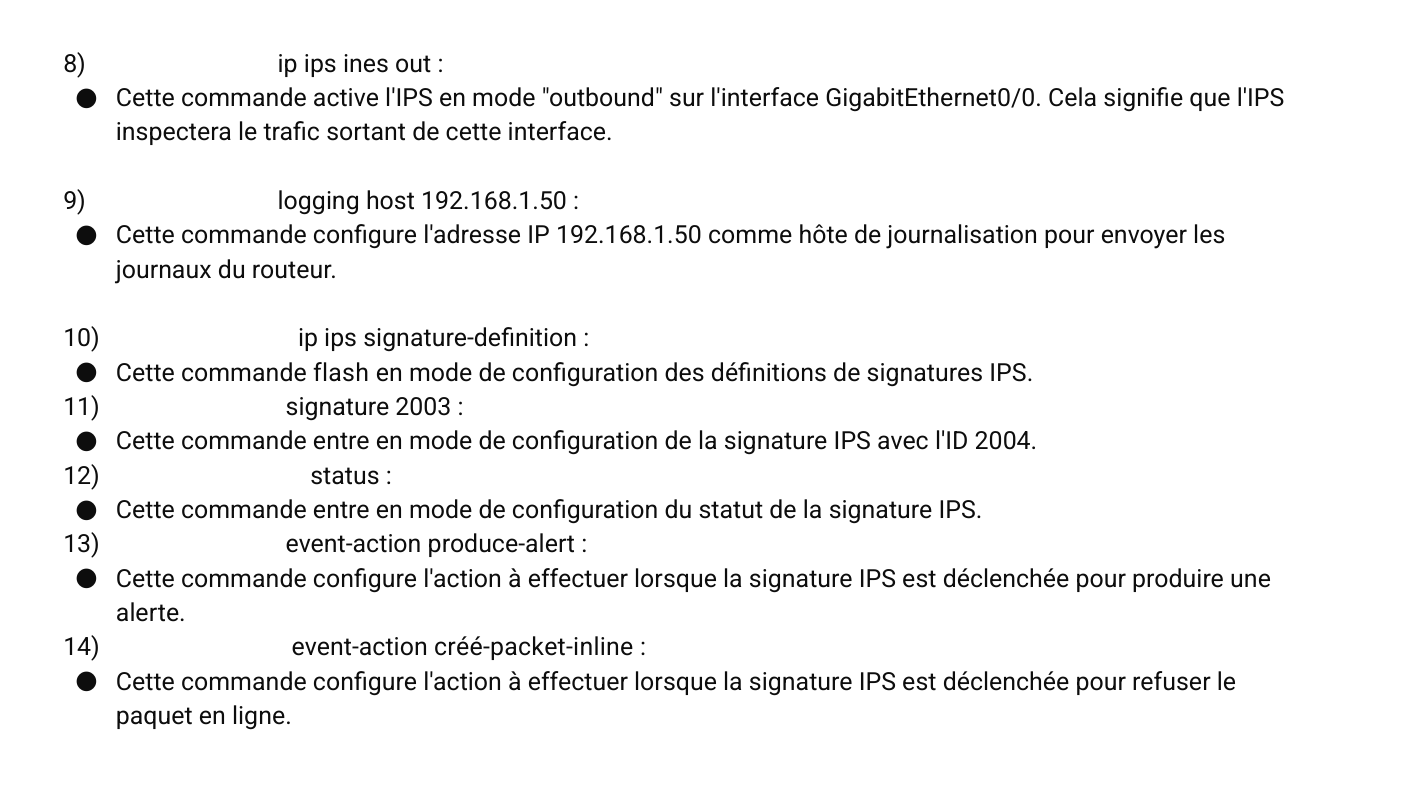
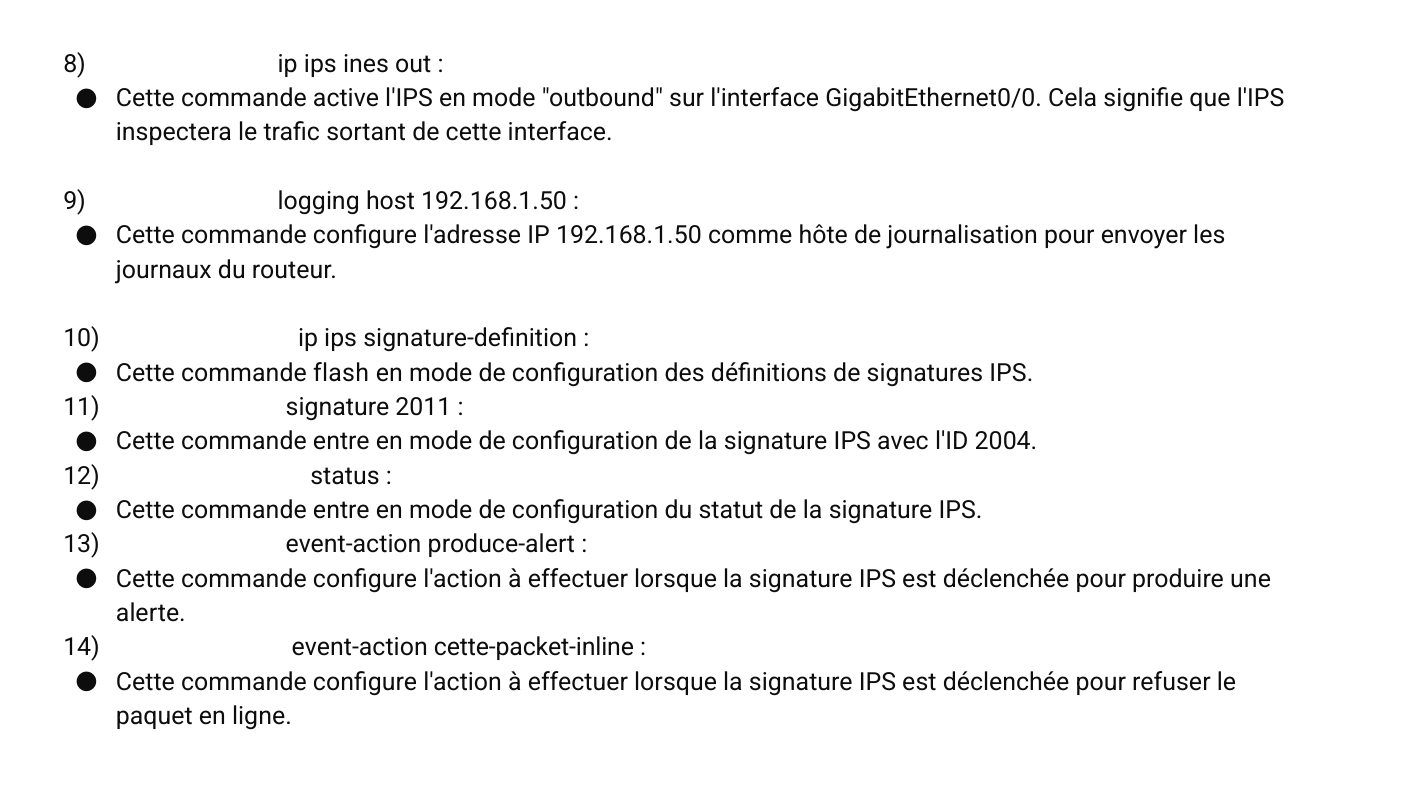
2003: 2003 -> 2011 (423, 407)
créé-packet-inline: créé-packet-inline -> cette-packet-inline (534, 648)
